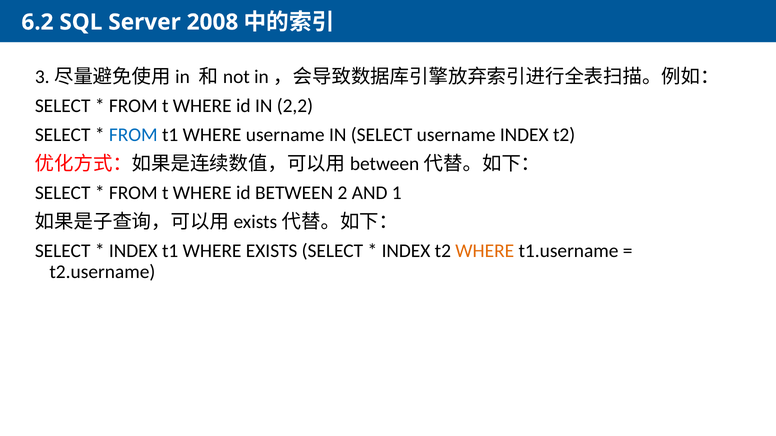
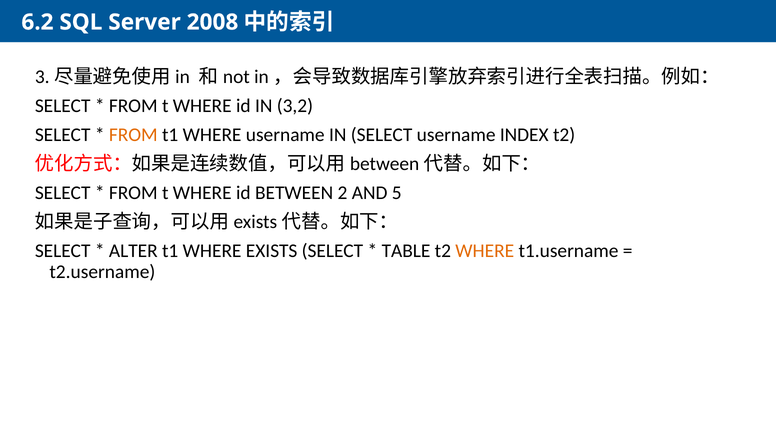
2,2: 2,2 -> 3,2 (295, 106)
FROM colour: blue -> orange (133, 135)
1: 1 -> 5 (397, 193)
INDEX: INDEX -> ALTER (133, 251)
INDEX: INDEX -> TABLE (406, 251)
